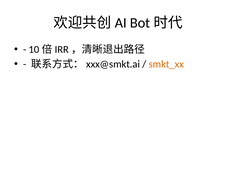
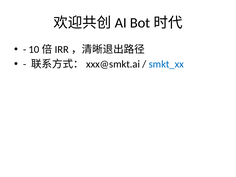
smkt_xx colour: orange -> blue (166, 64)
